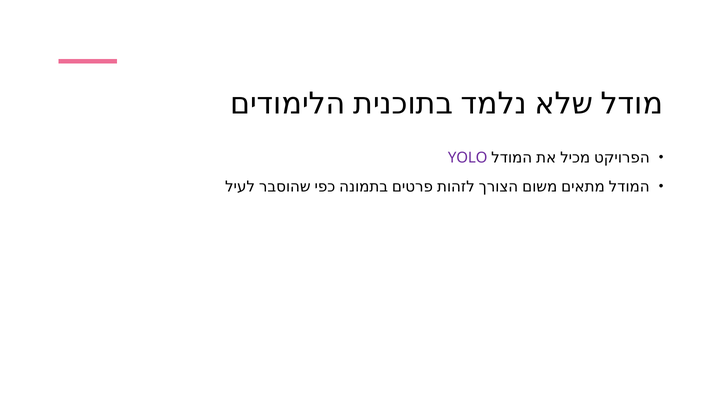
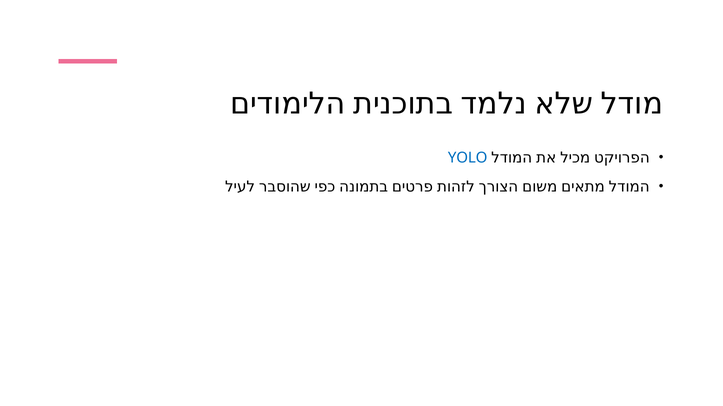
YOLO colour: purple -> blue (468, 158)
